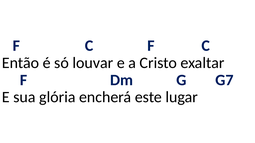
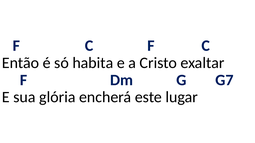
louvar: louvar -> habita (93, 63)
